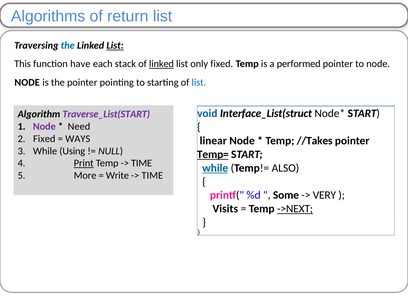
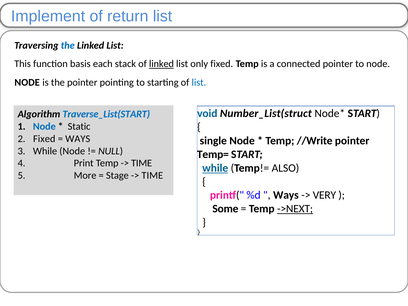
Algorithms: Algorithms -> Implement (48, 16)
List underline: present -> none (115, 46)
have: have -> basis (80, 64)
performed: performed -> connected (299, 64)
Interface_List(struct: Interface_List(struct -> Number_List(struct (266, 114)
Traverse_List(START colour: purple -> blue (106, 114)
Node colour: purple -> blue (44, 127)
Need: Need -> Static (79, 127)
linear: linear -> single (213, 141)
//Takes: //Takes -> //Write (315, 141)
While Using: Using -> Node (72, 151)
Temp= underline: present -> none (213, 154)
Print underline: present -> none (84, 163)
Write: Write -> Stage (117, 175)
Some: Some -> Ways (286, 195)
Visits: Visits -> Some (225, 209)
